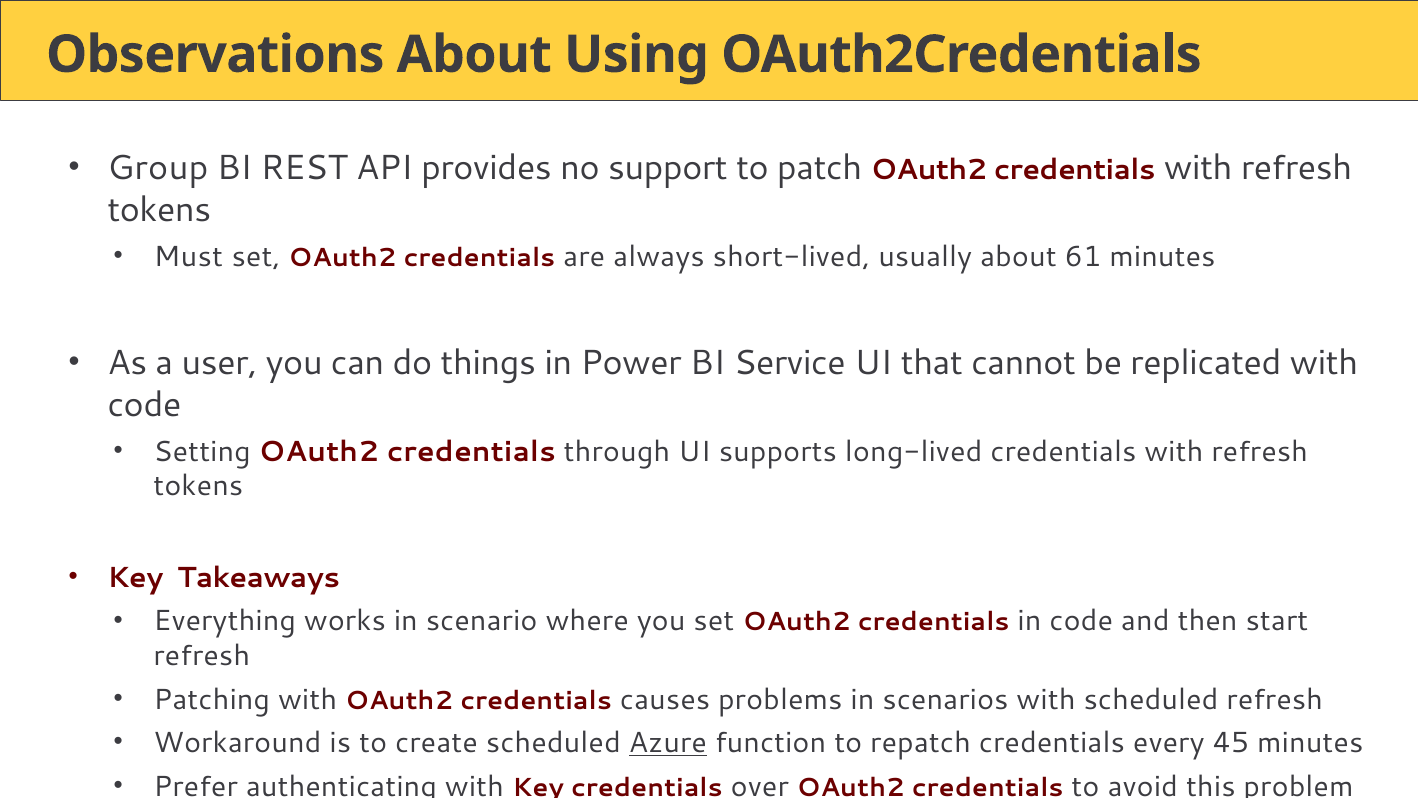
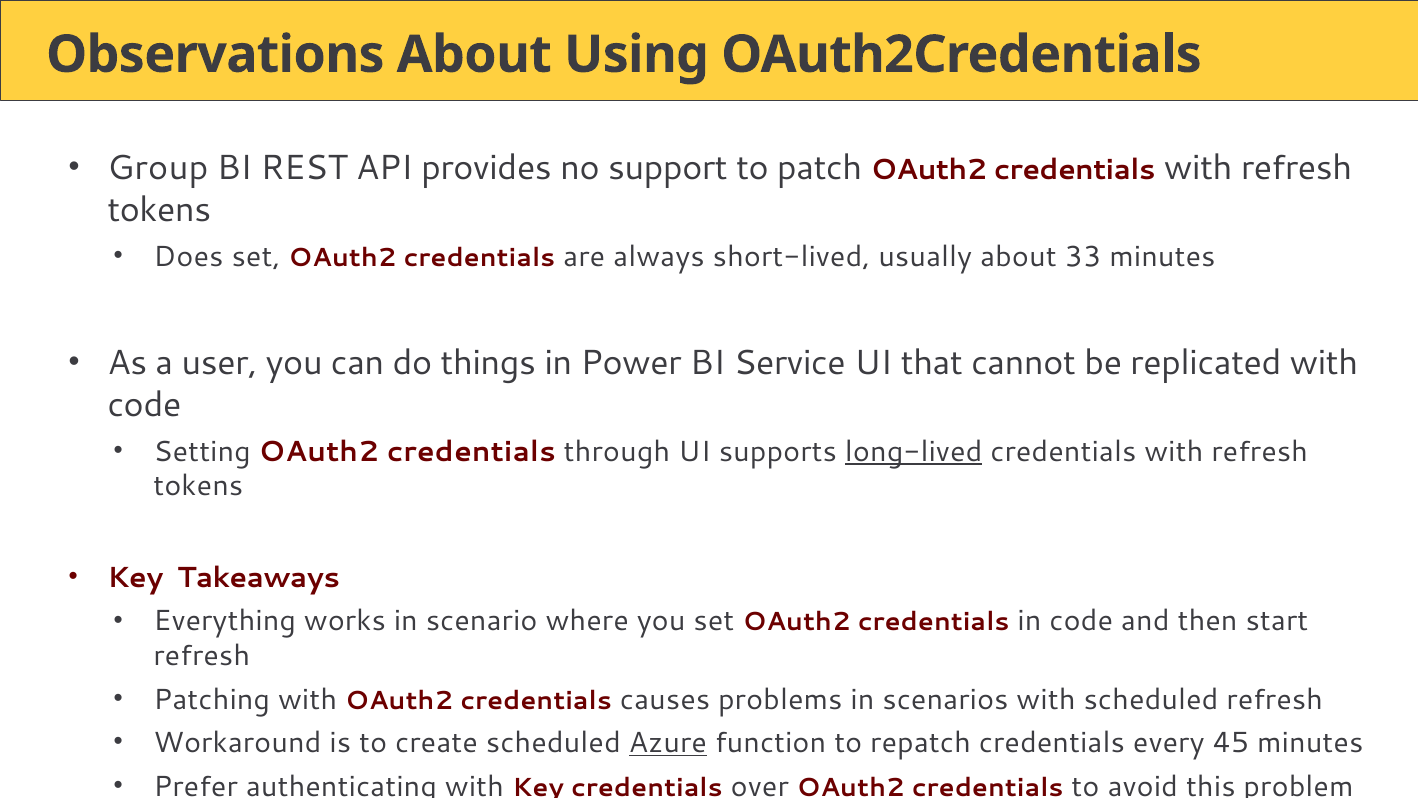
Must: Must -> Does (189, 257)
61: 61 -> 33 (1083, 257)
long-lived underline: none -> present (914, 451)
